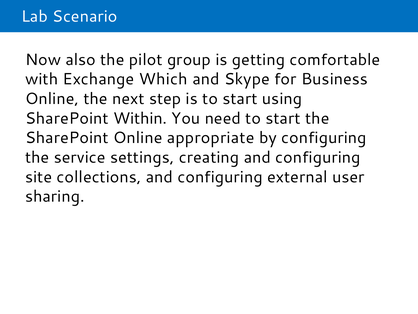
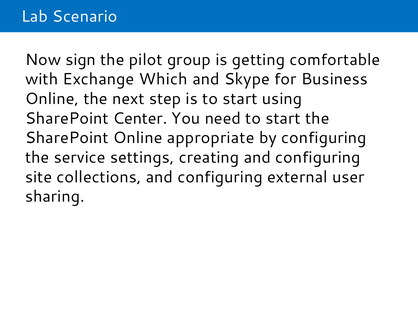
also: also -> sign (81, 60)
Within: Within -> Center (140, 118)
